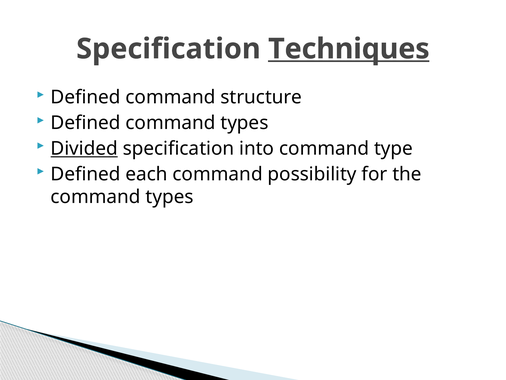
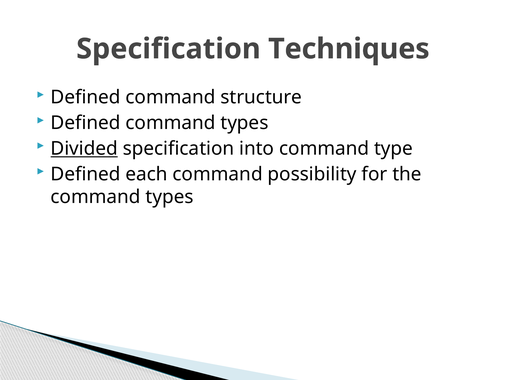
Techniques underline: present -> none (349, 49)
